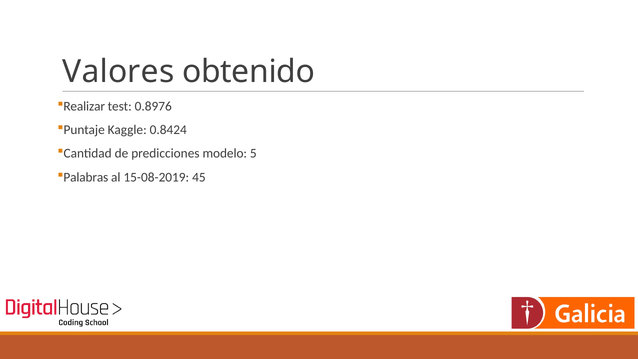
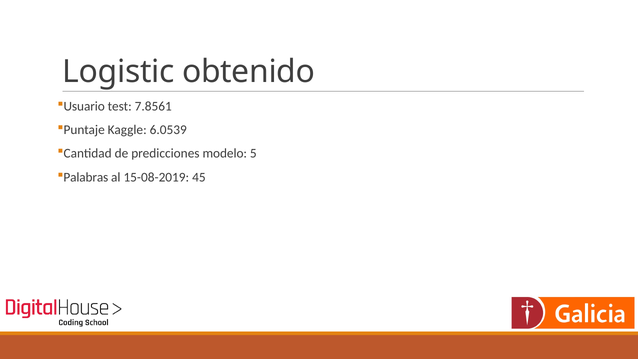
Valores: Valores -> Logistic (118, 71)
Realizar: Realizar -> Usuario (84, 106)
0.8976: 0.8976 -> 7.8561 (153, 106)
0.8424: 0.8424 -> 6.0539 (168, 130)
